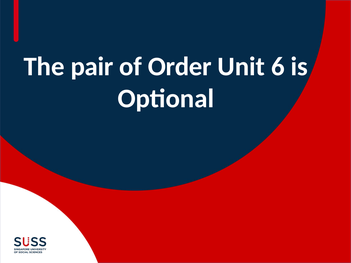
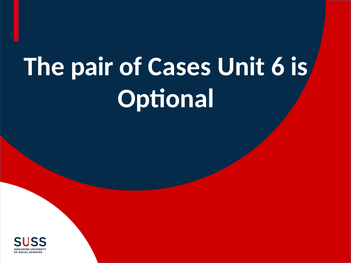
Order: Order -> Cases (180, 67)
